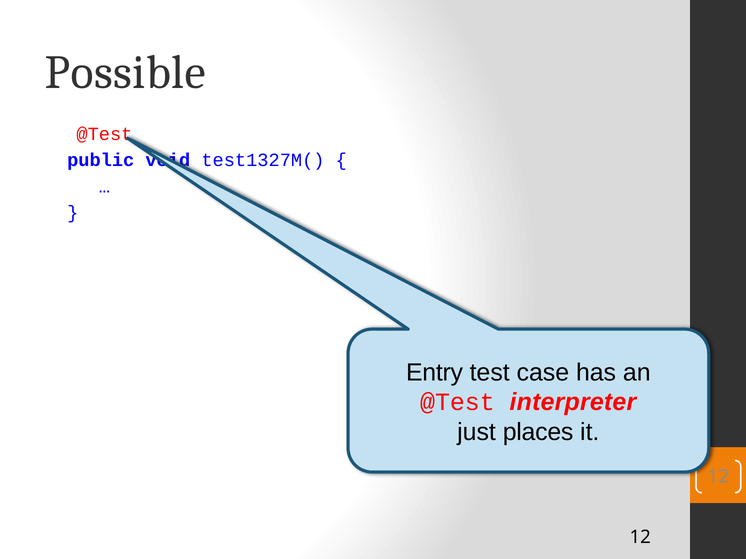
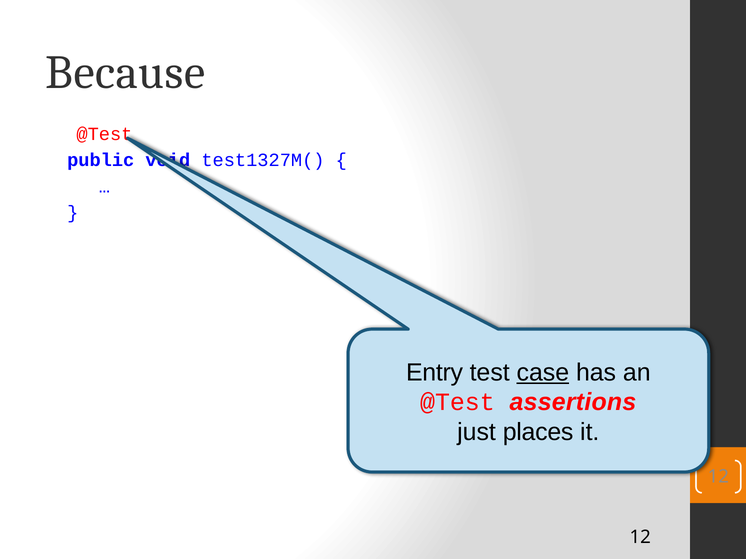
Possible: Possible -> Because (125, 72)
case underline: none -> present (543, 373)
interpreter: interpreter -> assertions (573, 403)
